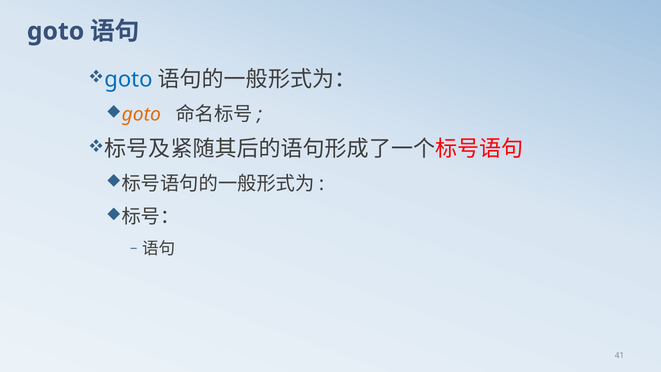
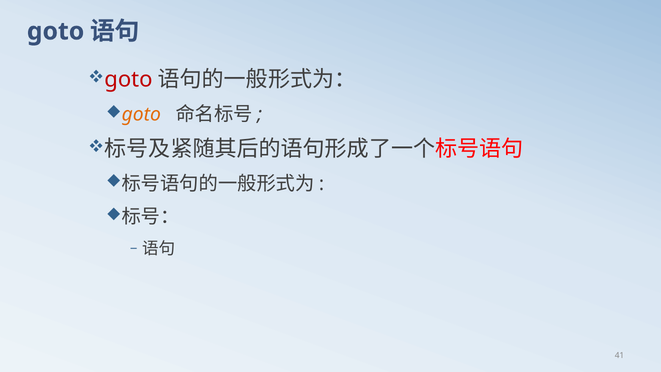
goto colour: blue -> red (128, 80)
